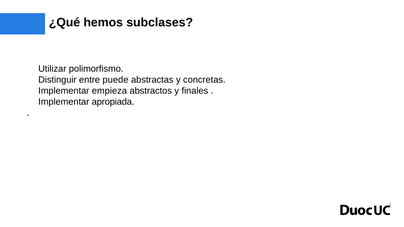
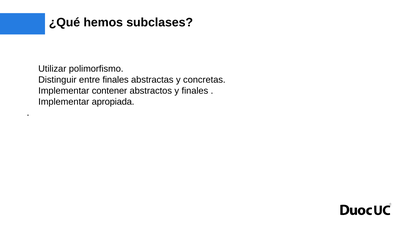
entre puede: puede -> finales (116, 80)
empieza: empieza -> contener (109, 91)
